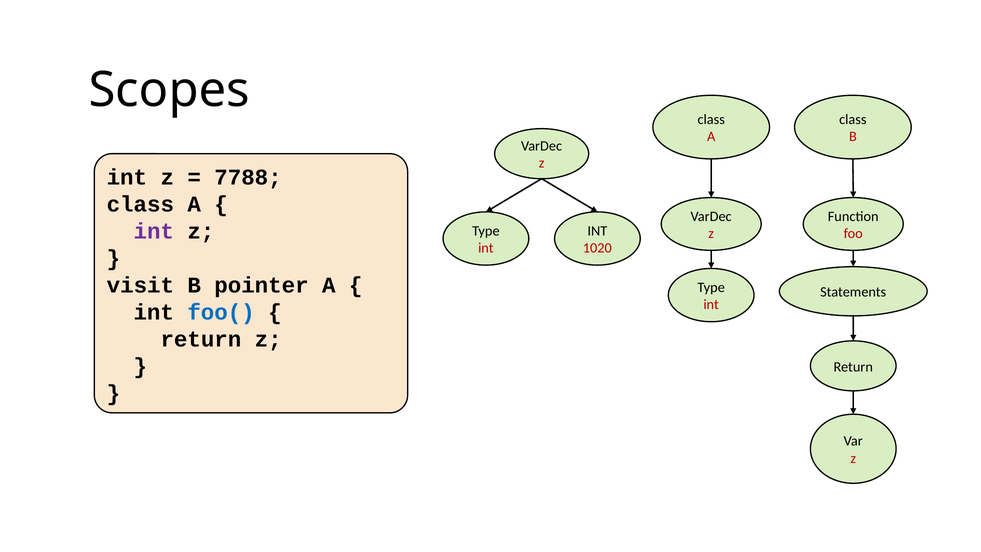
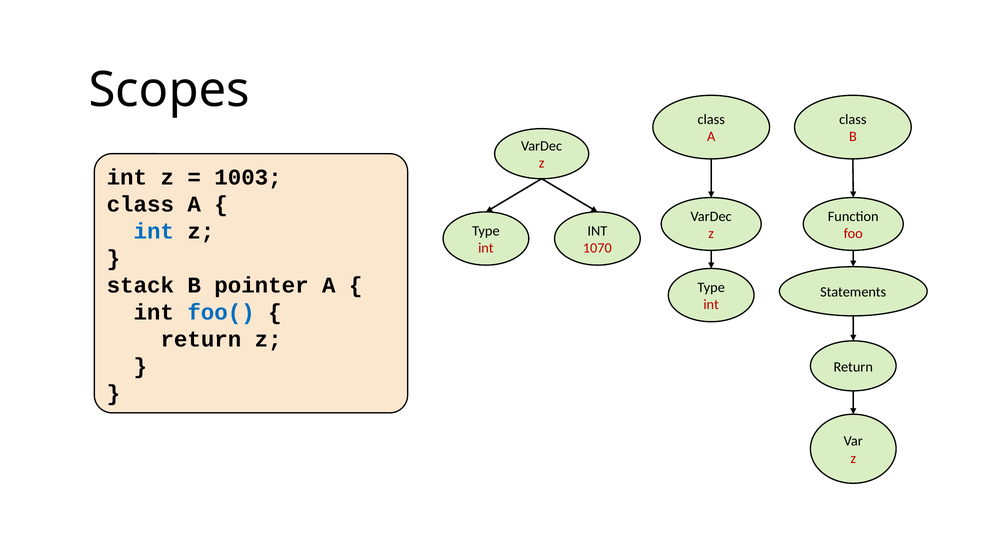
7788: 7788 -> 1003 (248, 177)
int colour: purple -> blue (154, 231)
1020: 1020 -> 1070 (597, 248)
visit: visit -> stack (140, 285)
